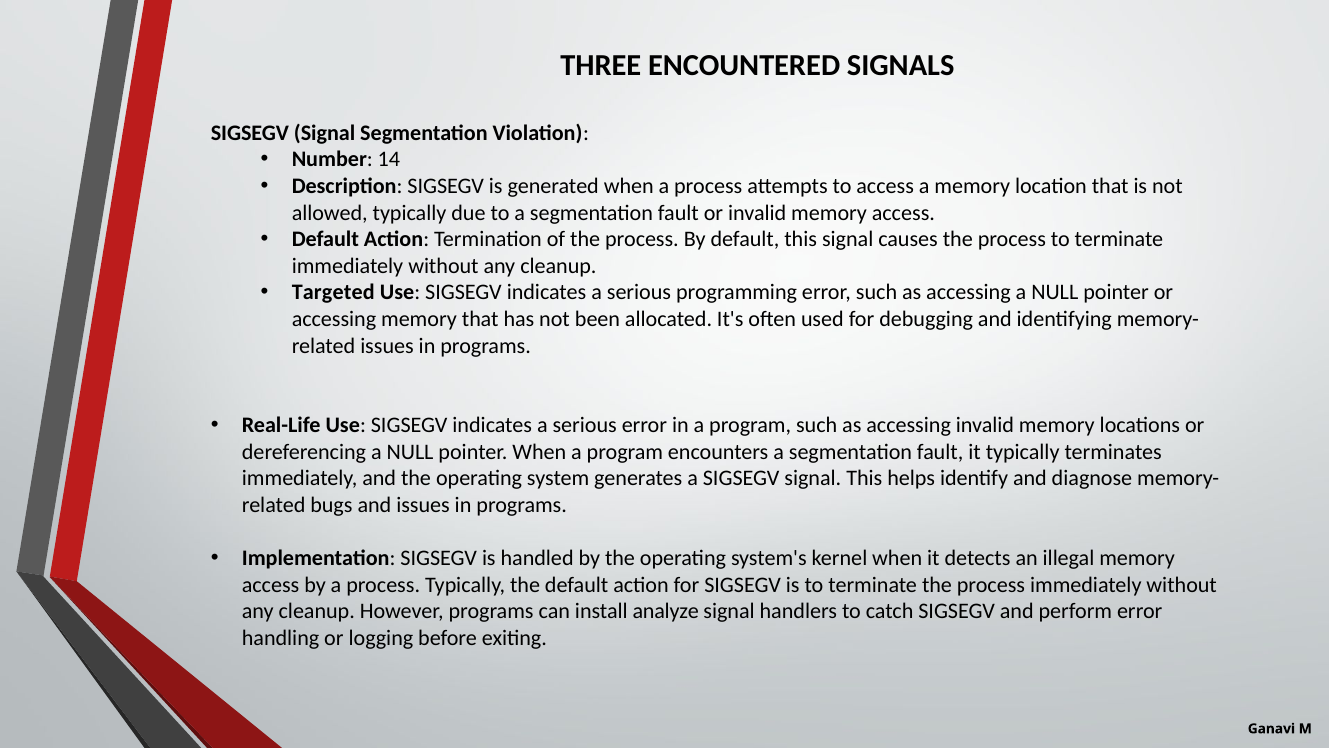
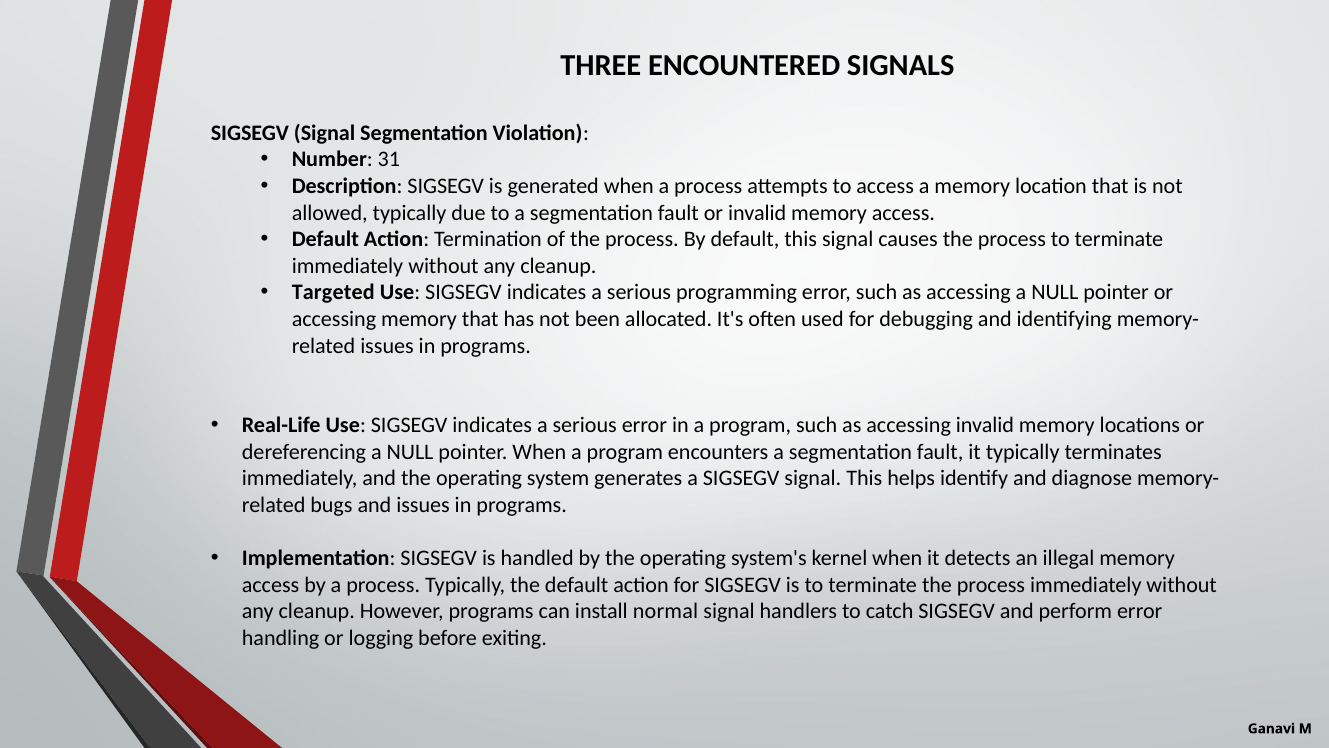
14: 14 -> 31 (389, 160)
analyze: analyze -> normal (666, 611)
